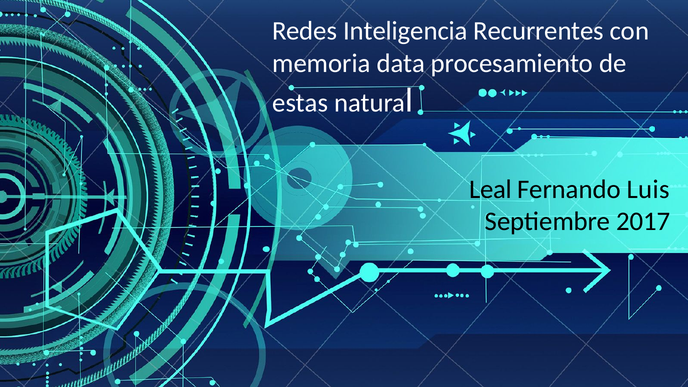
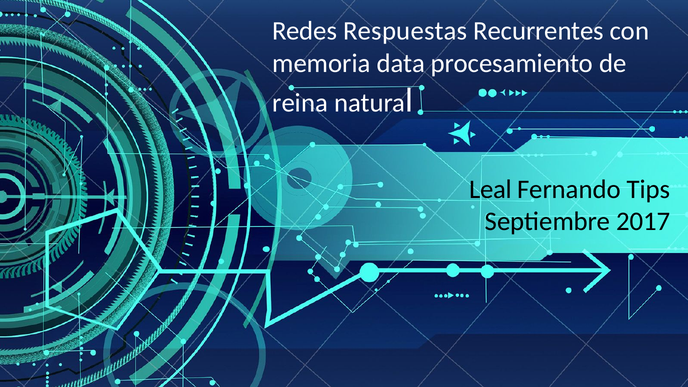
Inteligencia: Inteligencia -> Respuestas (405, 31)
estas: estas -> reina (300, 103)
Luis: Luis -> Tips (648, 189)
